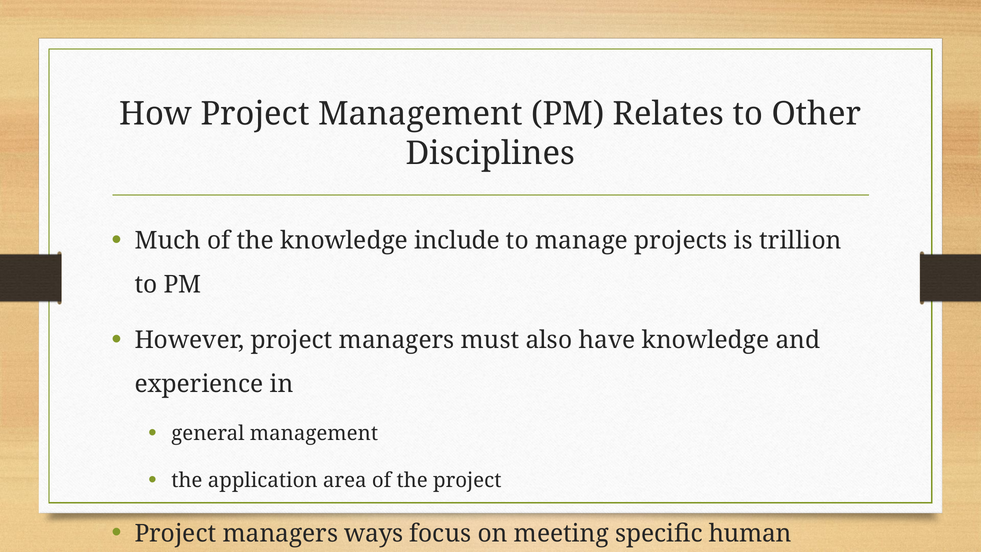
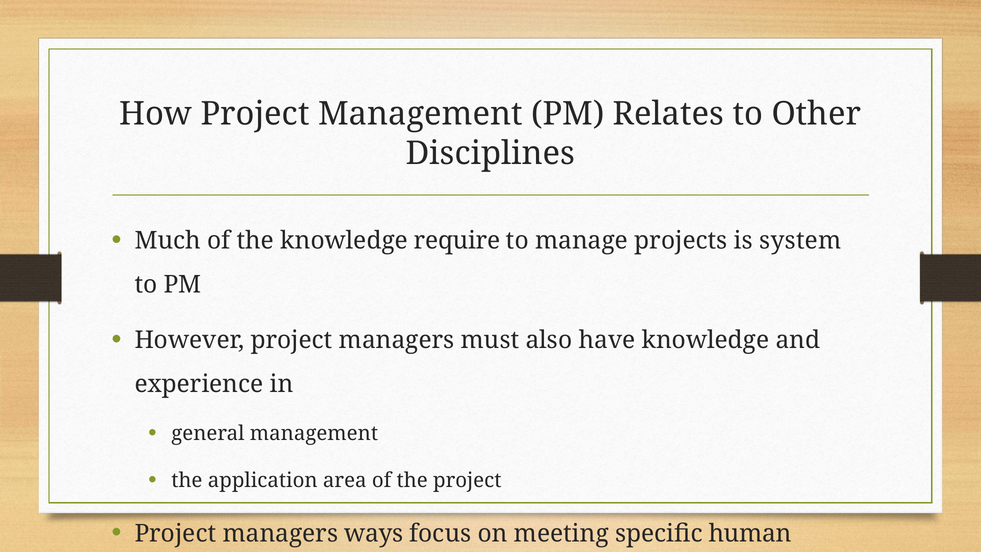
include: include -> require (457, 241)
trillion: trillion -> system (800, 241)
